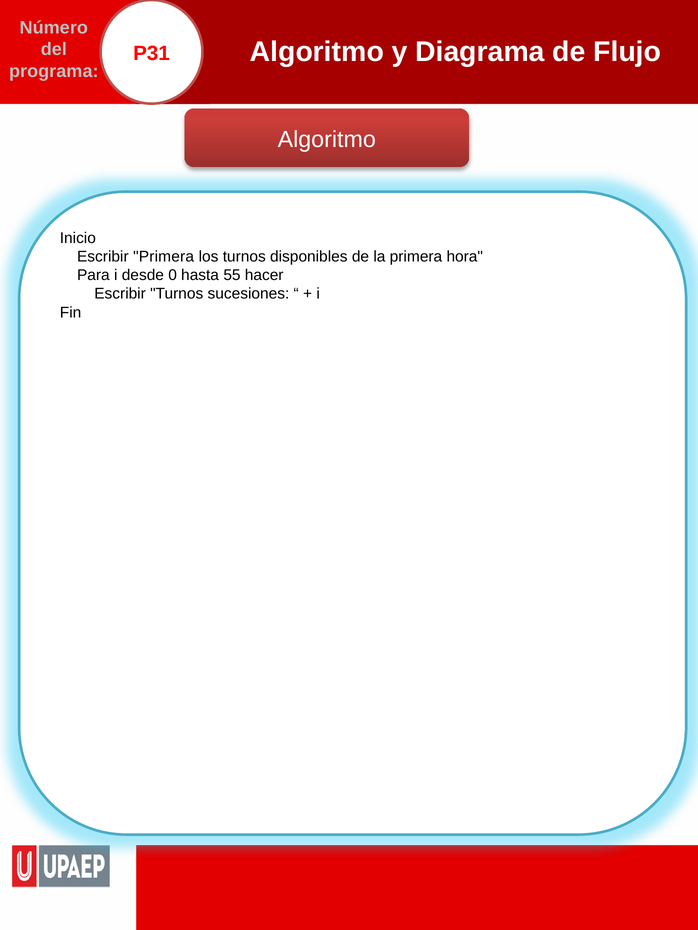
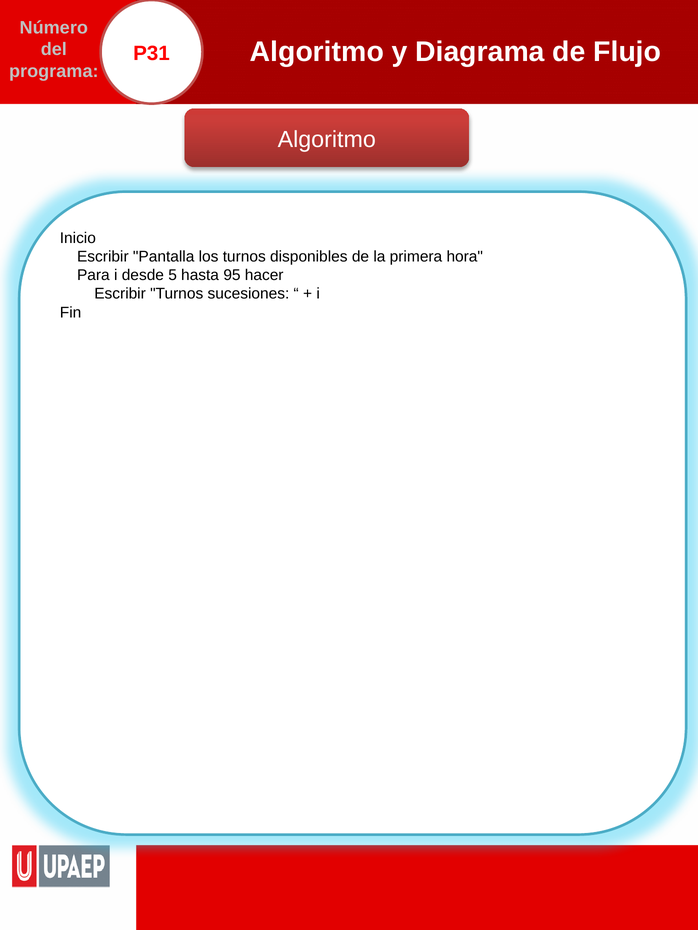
Escribir Primera: Primera -> Pantalla (164, 257)
0: 0 -> 5 (173, 275)
55: 55 -> 95 (232, 275)
